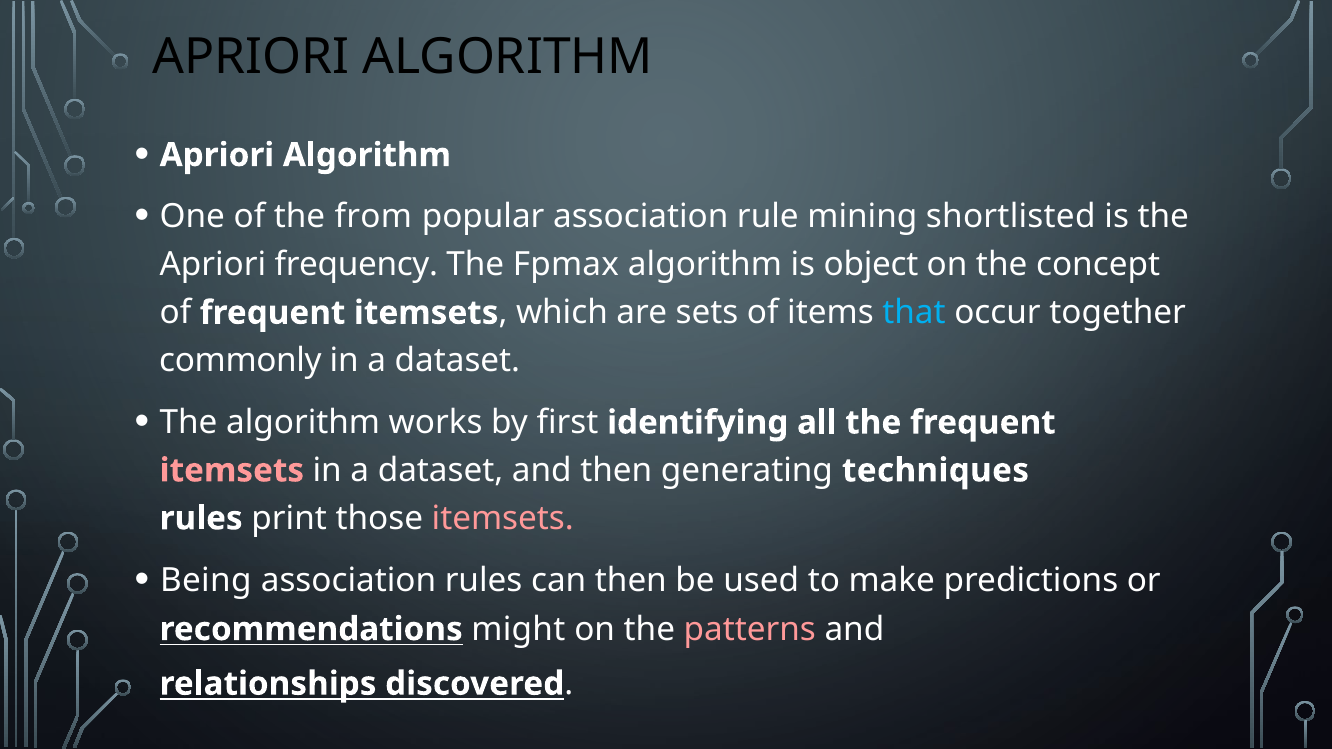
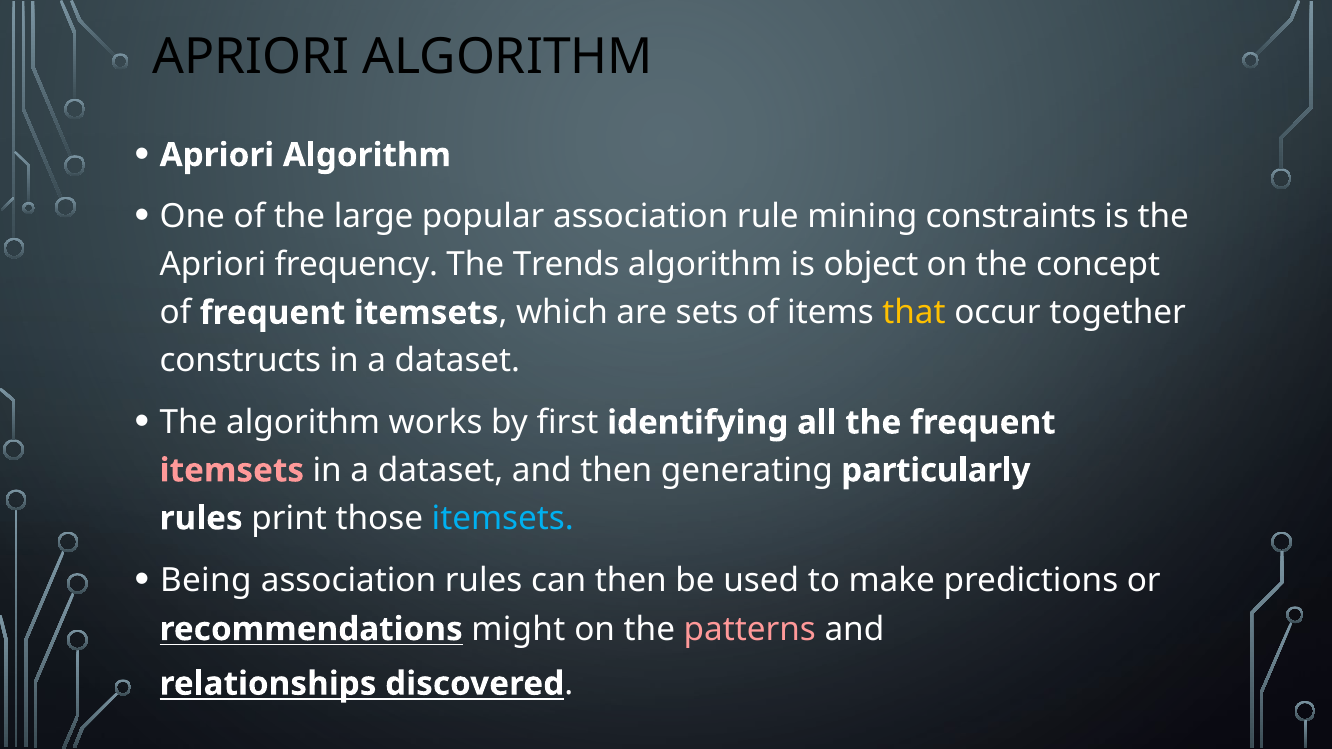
from: from -> large (374, 217)
shortlisted: shortlisted -> constraints (1011, 217)
Fpmax: Fpmax -> Trends (566, 265)
that colour: light blue -> yellow (914, 313)
commonly: commonly -> constructs (240, 361)
techniques: techniques -> particularly (936, 471)
itemsets colour: pink -> light blue (503, 519)
